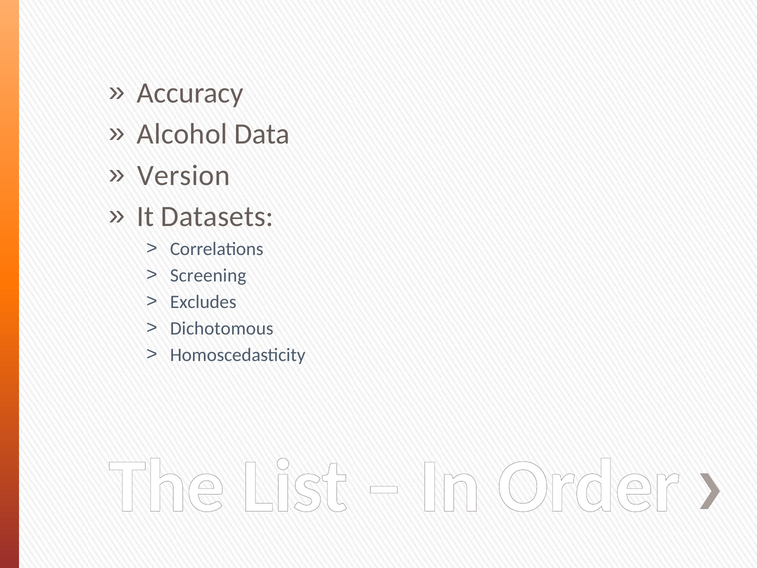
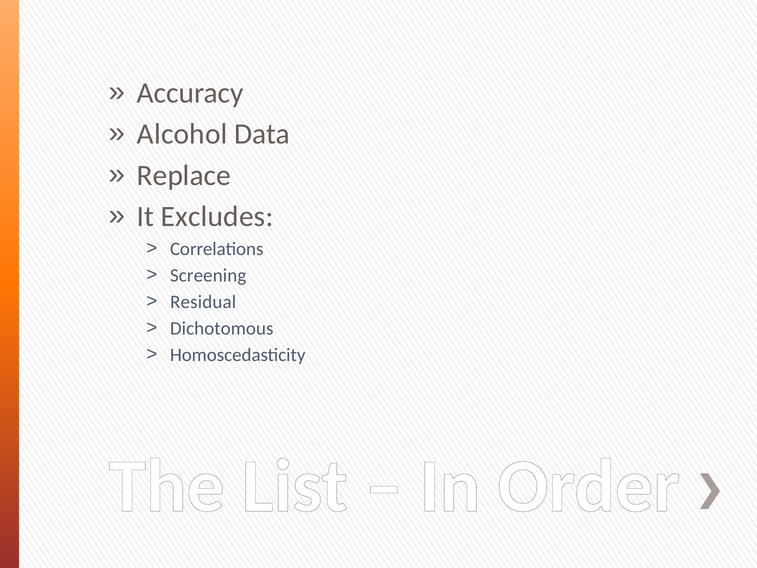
Version: Version -> Replace (184, 175)
Datasets: Datasets -> Excludes (217, 217)
Excludes: Excludes -> Residual (203, 302)
